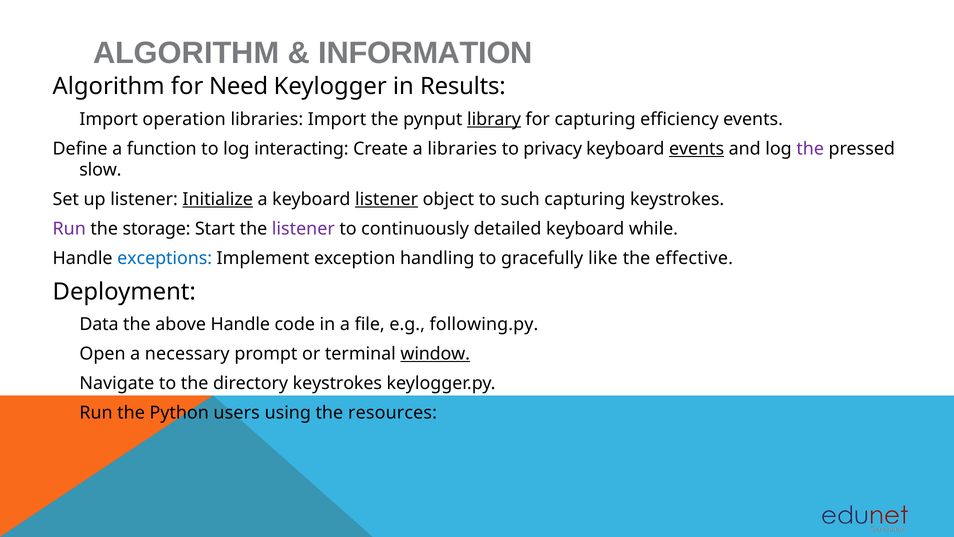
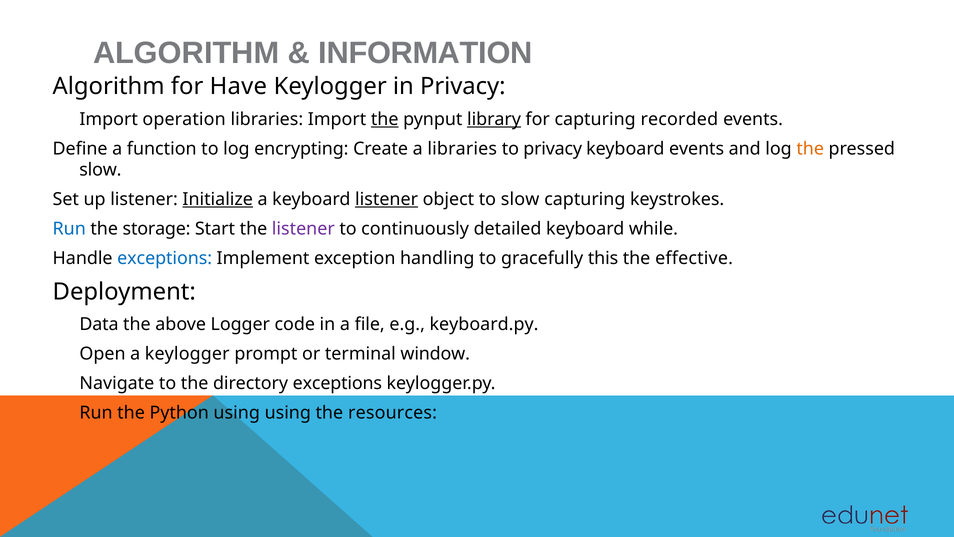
Need: Need -> Have (238, 87)
in Results: Results -> Privacy (463, 87)
the underline: none -> present (385, 119)
efficiency: efficiency -> recorded (679, 119)
interacting: interacting -> encrypting (301, 148)
events underline: present -> none (697, 148)
the colour: purple -> orange (810, 148)
to such: such -> slow (520, 199)
Run colour: purple -> blue (69, 229)
like: like -> this (603, 258)
above Handle: Handle -> Logger (240, 324)
following.py: following.py -> keyboard.py (484, 324)
a necessary: necessary -> keylogger (187, 354)
window underline: present -> none (435, 354)
directory keystrokes: keystrokes -> exceptions (337, 383)
Python users: users -> using (237, 412)
